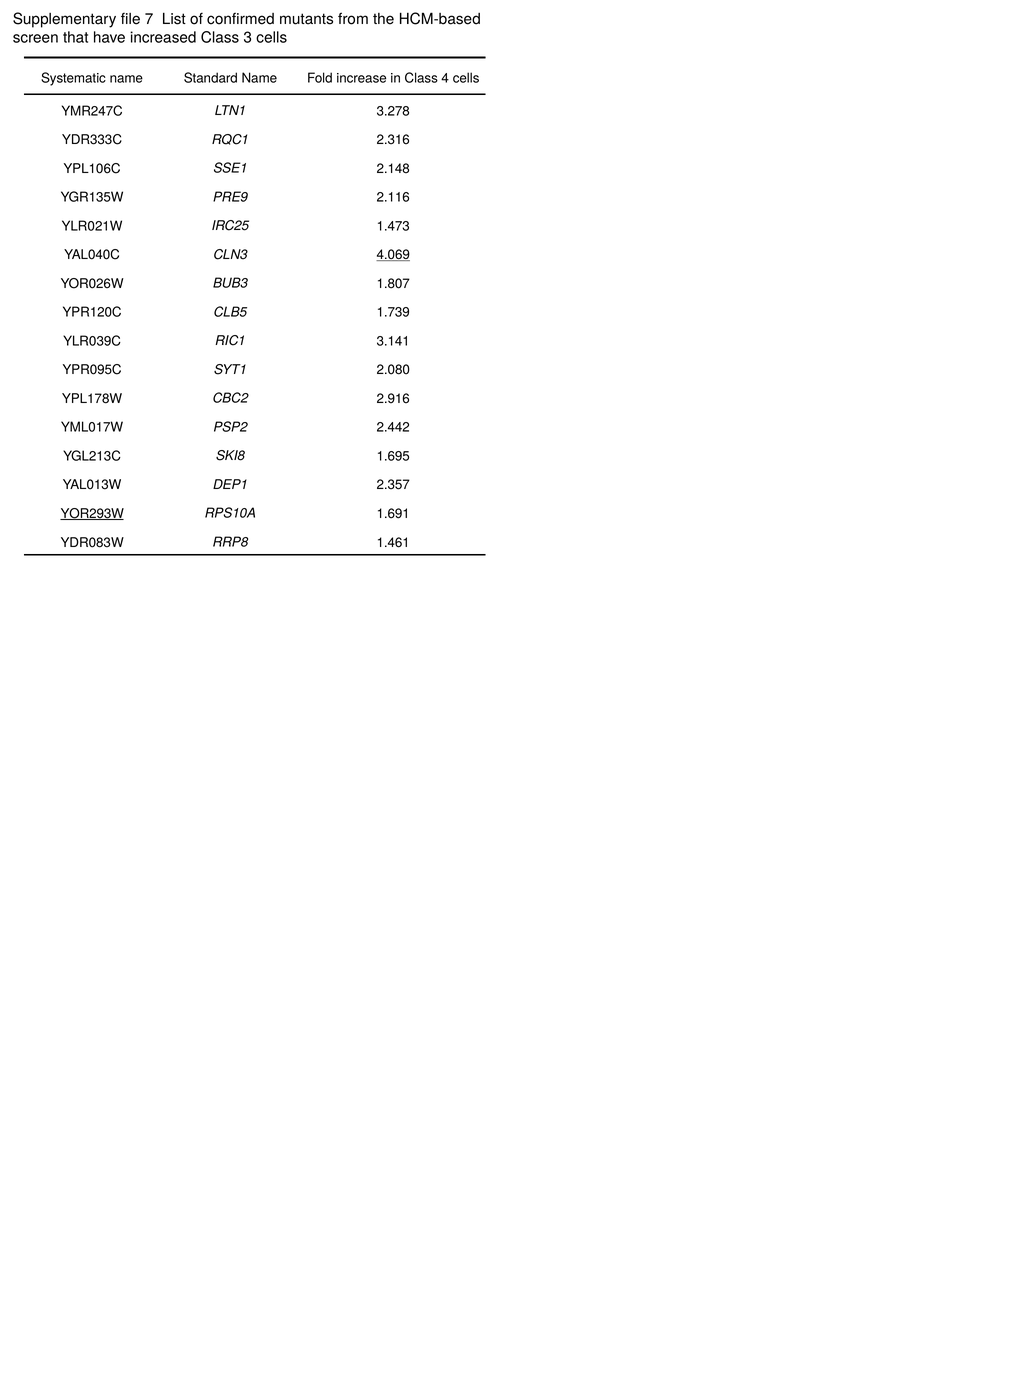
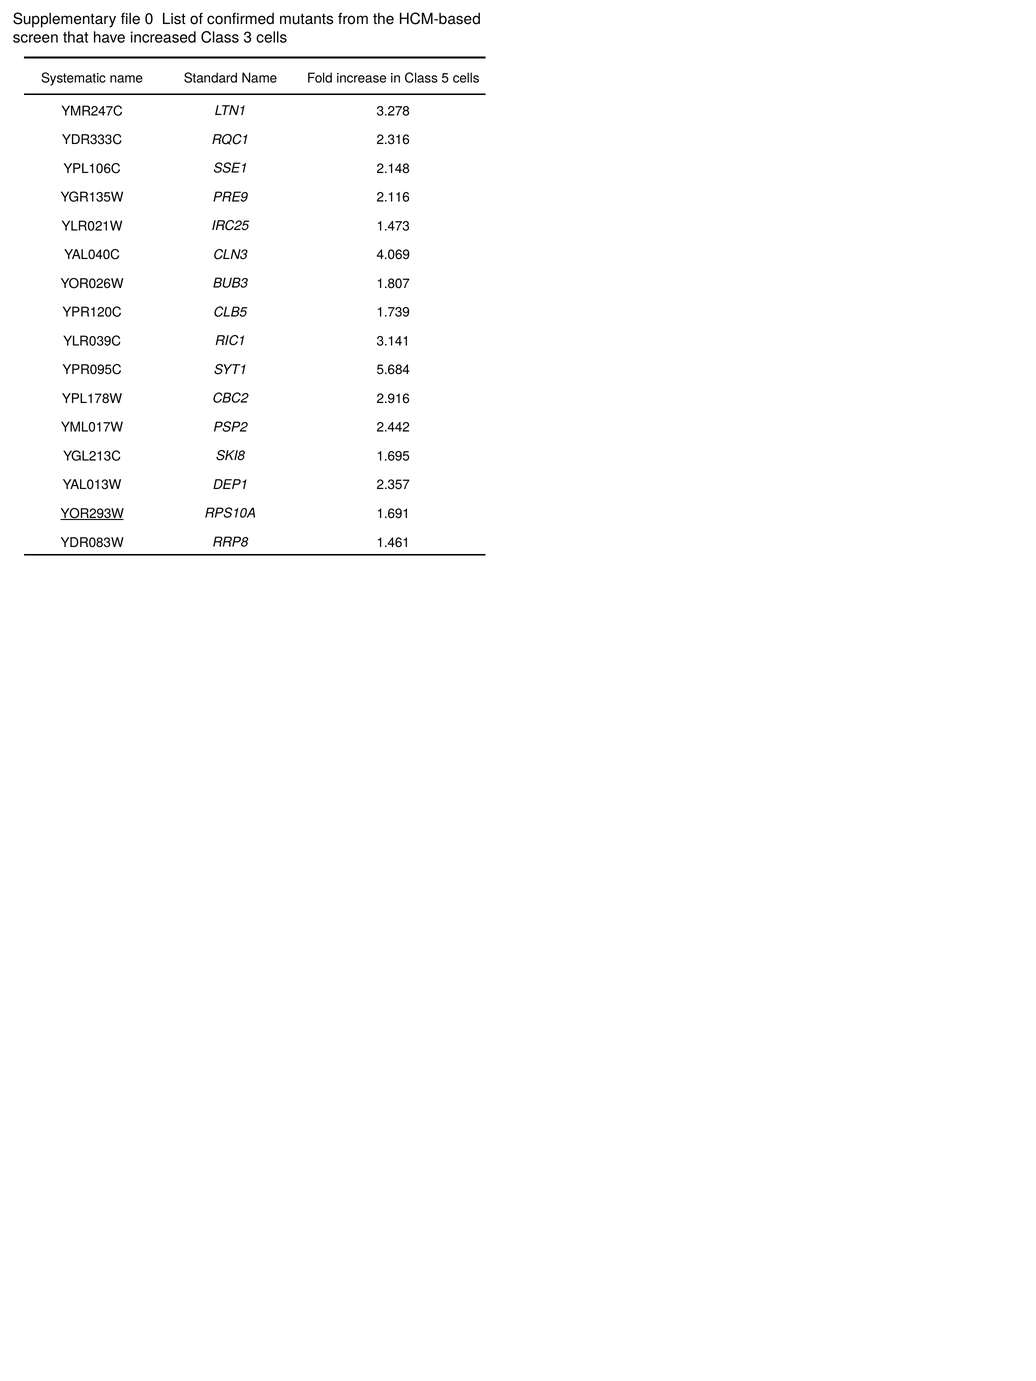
7: 7 -> 0 (149, 19)
4: 4 -> 5 (445, 78)
4.069 underline: present -> none (393, 255)
2.080: 2.080 -> 5.684 (393, 370)
